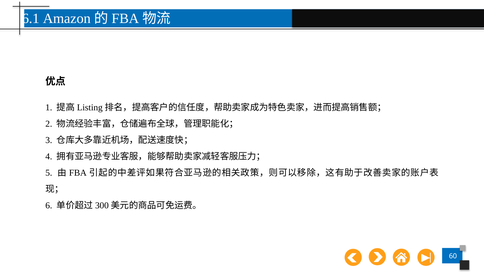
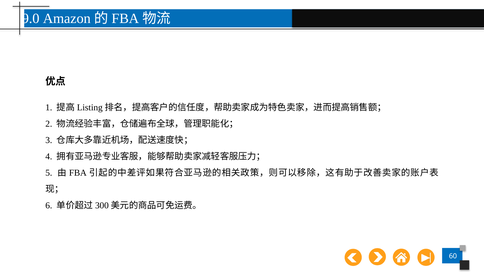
6.1: 6.1 -> 9.0 (31, 19)
